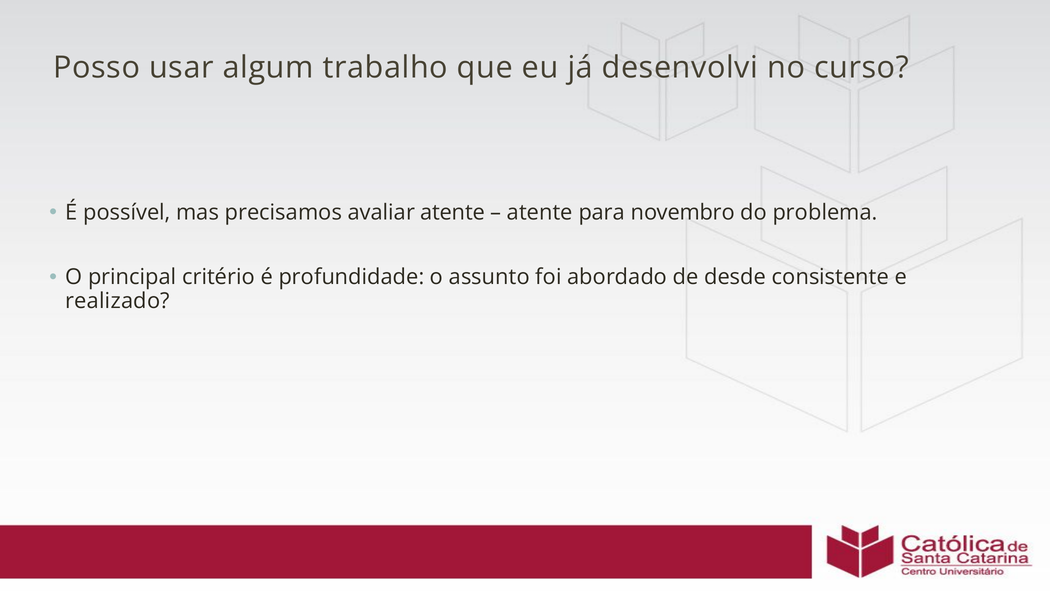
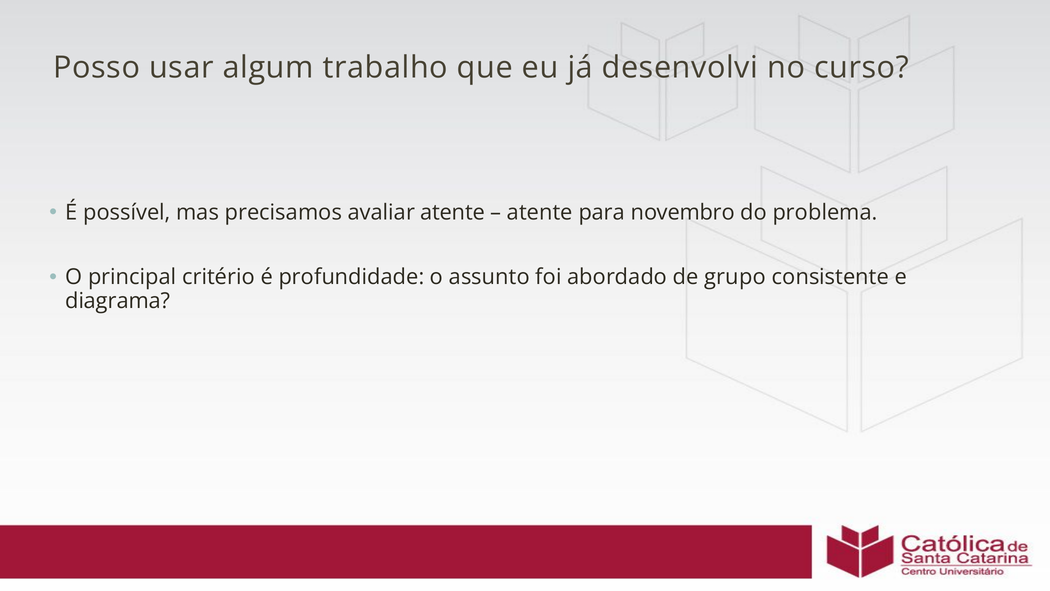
desde: desde -> grupo (735, 277)
realizado: realizado -> diagrama (118, 301)
